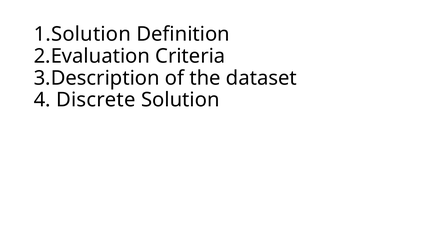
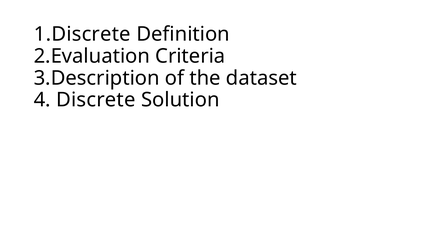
1.Solution: 1.Solution -> 1.Discrete (82, 34)
